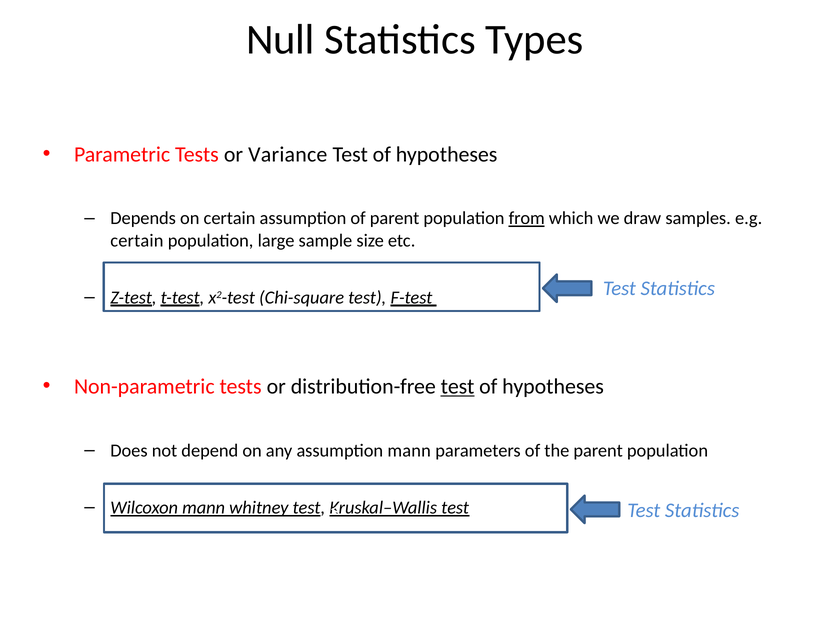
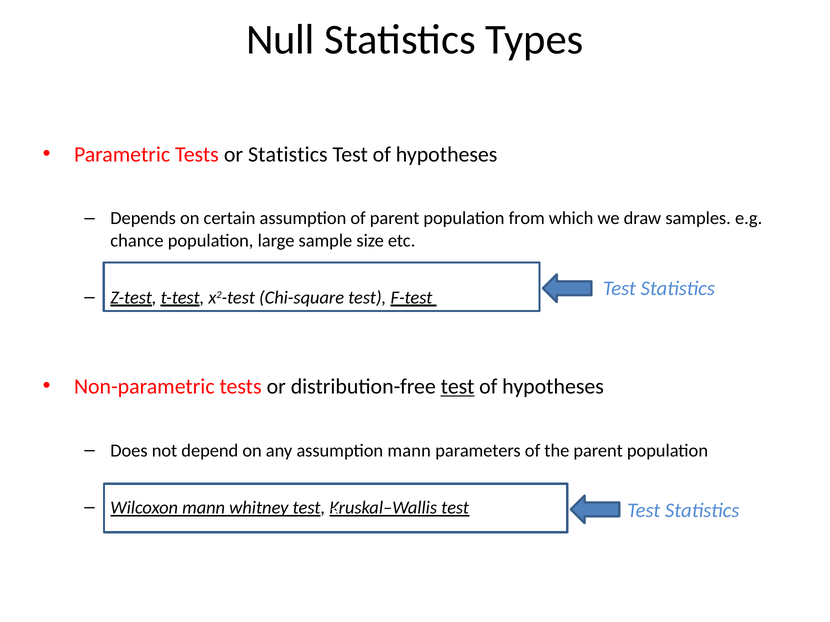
or Variance: Variance -> Statistics (288, 154)
from underline: present -> none (527, 219)
certain: certain -> chance (137, 241)
